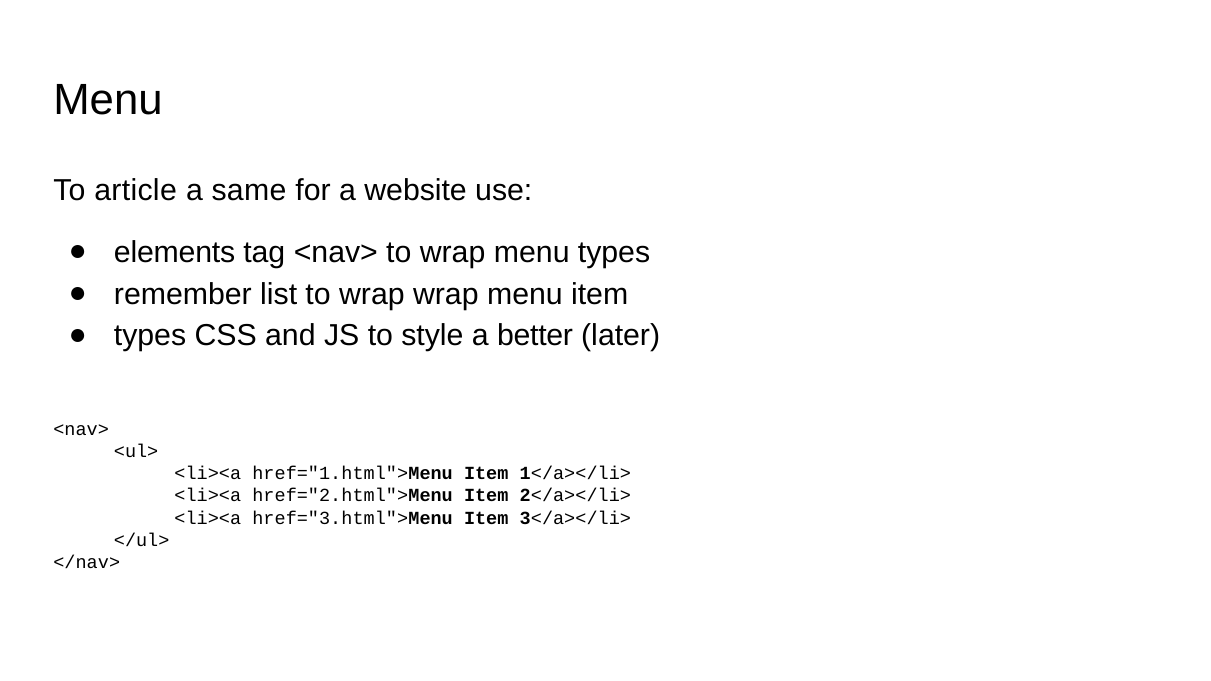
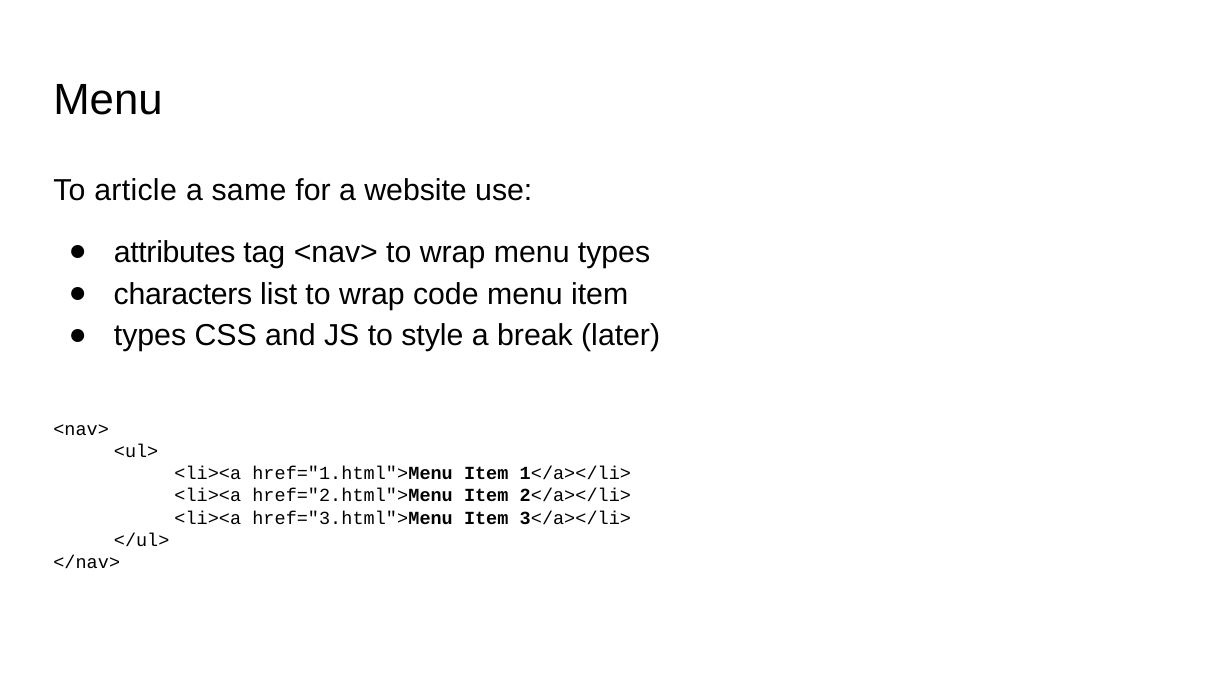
elements: elements -> attributes (175, 252)
remember: remember -> characters (183, 294)
wrap wrap: wrap -> code (446, 294)
better: better -> break (535, 336)
